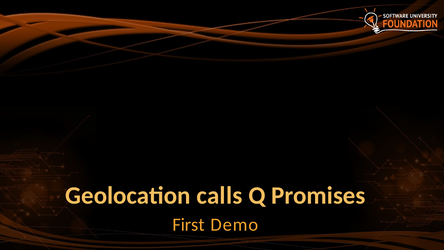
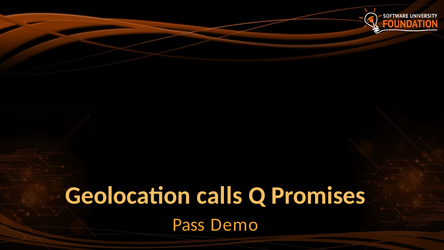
First: First -> Pass (189, 224)
